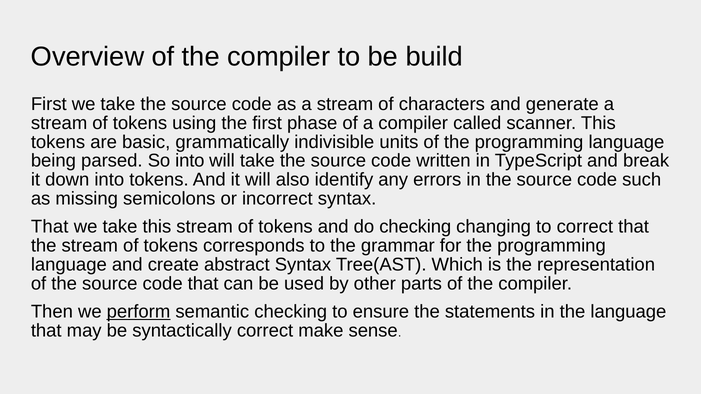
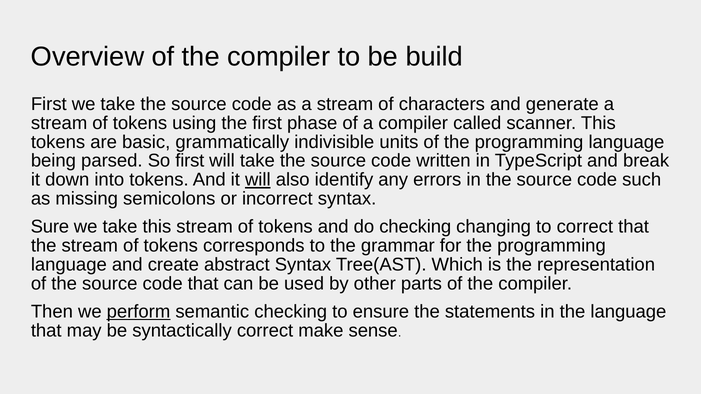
So into: into -> first (190, 161)
will underline: none -> present (258, 180)
That: That -> Sure (50, 227)
